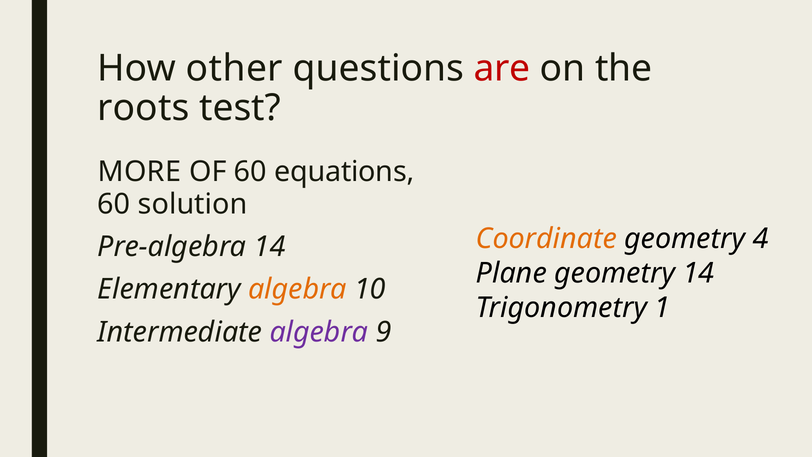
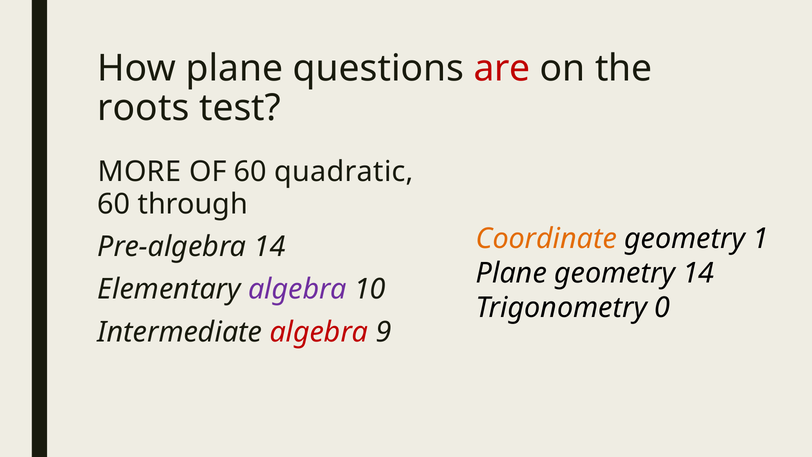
How other: other -> plane (234, 68)
equations: equations -> quadratic (344, 172)
solution: solution -> through (193, 204)
4: 4 -> 1 (760, 238)
algebra colour: orange -> purple (297, 289)
1: 1 -> 0 (662, 307)
algebra colour: purple -> red (319, 332)
